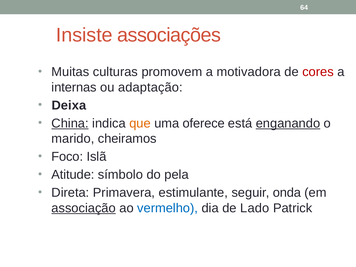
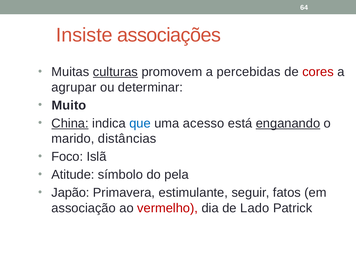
culturas underline: none -> present (115, 72)
motivadora: motivadora -> percebidas (249, 72)
internas: internas -> agrupar (74, 87)
adaptação: adaptação -> determinar (150, 87)
Deixa: Deixa -> Muito (69, 105)
que colour: orange -> blue (140, 123)
oferece: oferece -> acesso (204, 123)
cheiramos: cheiramos -> distâncias (127, 139)
Direta: Direta -> Japão (70, 193)
onda: onda -> fatos (287, 193)
associação underline: present -> none (84, 208)
vermelho colour: blue -> red (168, 208)
